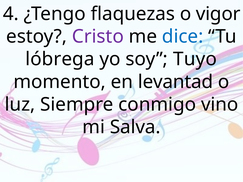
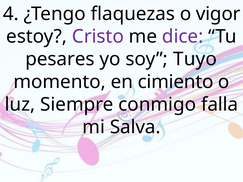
dice colour: blue -> purple (183, 37)
lóbrega: lóbrega -> pesares (60, 59)
levantad: levantad -> cimiento (176, 82)
vino: vino -> falla (220, 105)
